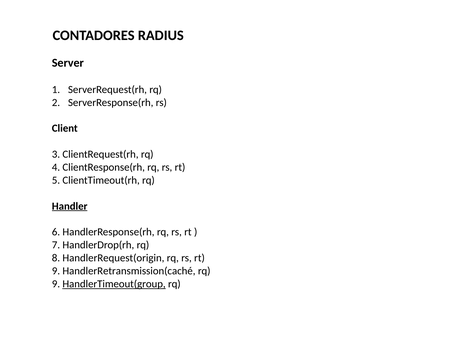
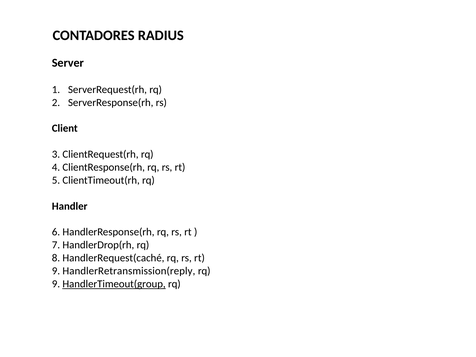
Handler underline: present -> none (70, 206)
HandlerRequest(origin: HandlerRequest(origin -> HandlerRequest(caché (113, 258)
HandlerRetransmission(caché: HandlerRetransmission(caché -> HandlerRetransmission(reply (129, 271)
